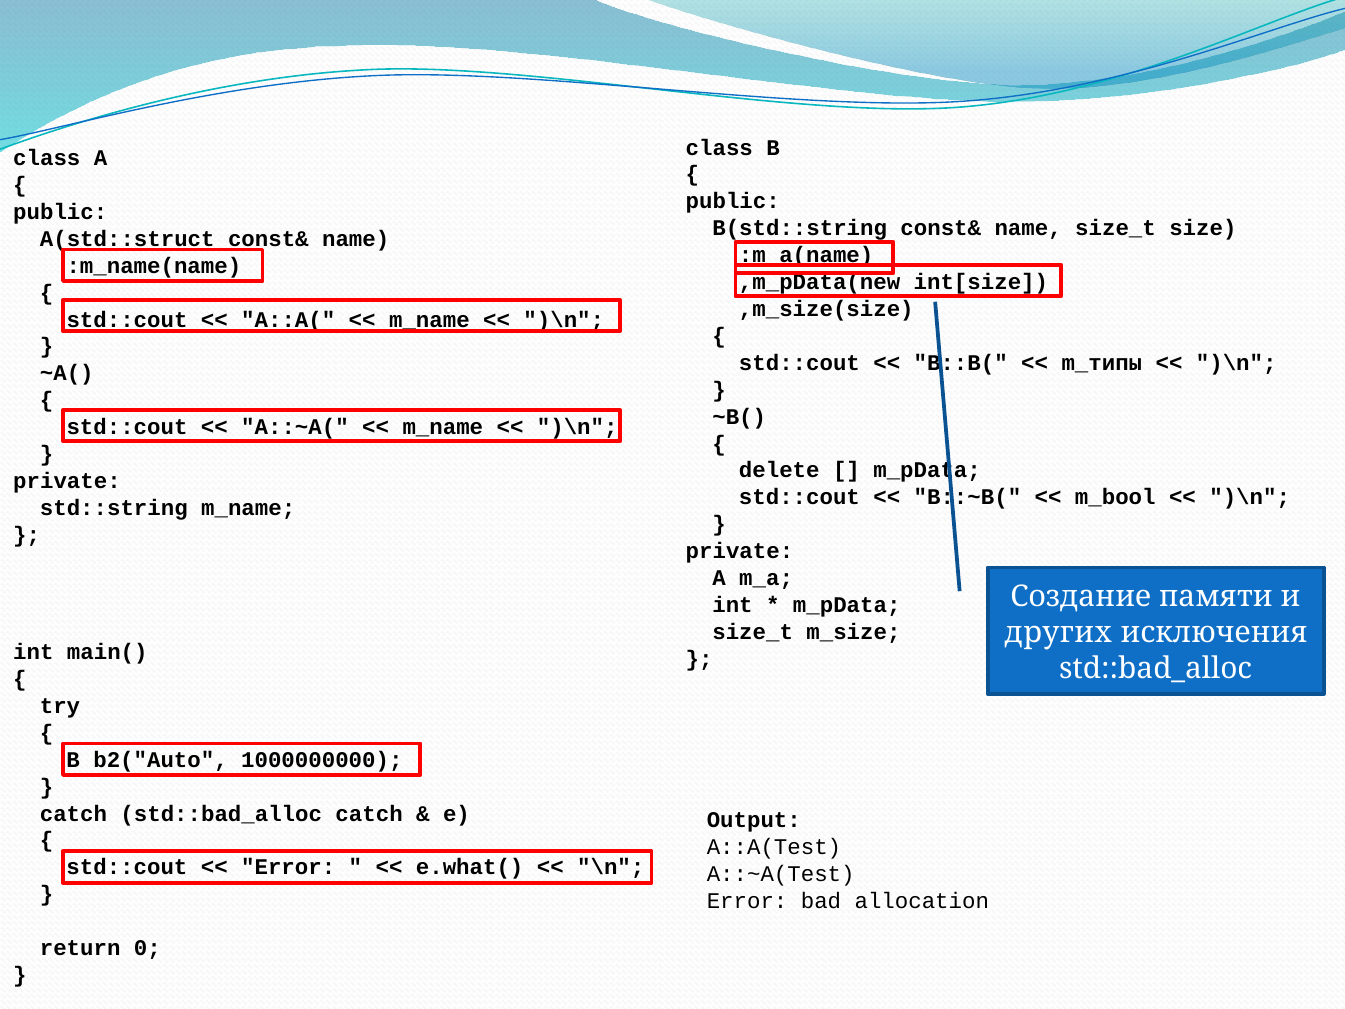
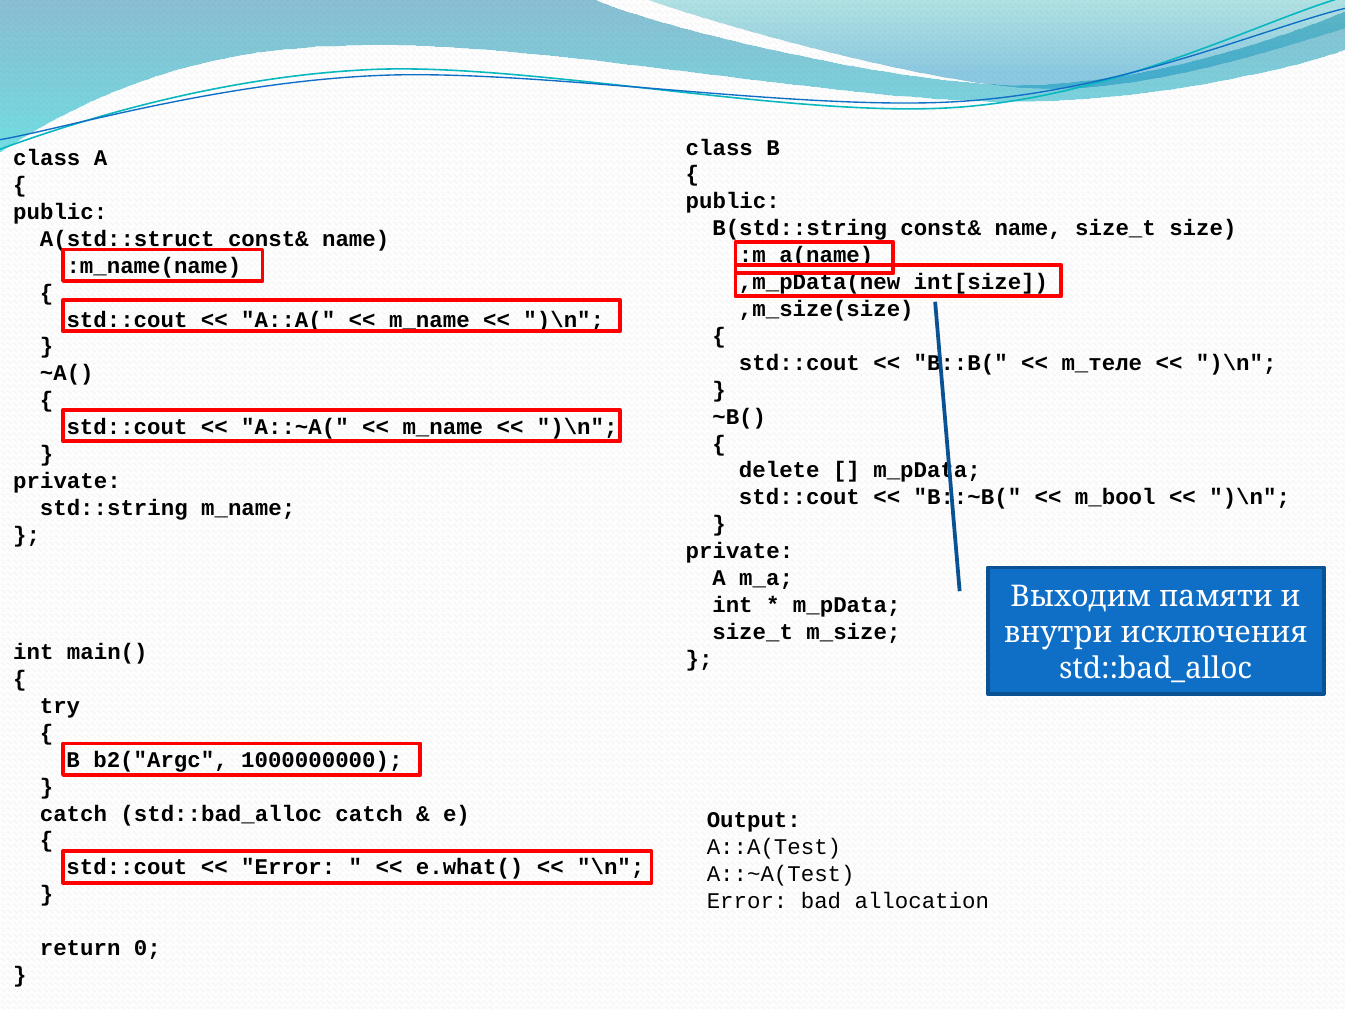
m_типы: m_типы -> m_теле (1102, 363)
Создание: Создание -> Выходим (1081, 597)
других: других -> внутри (1058, 633)
b2("Auto: b2("Auto -> b2("Argc (161, 760)
